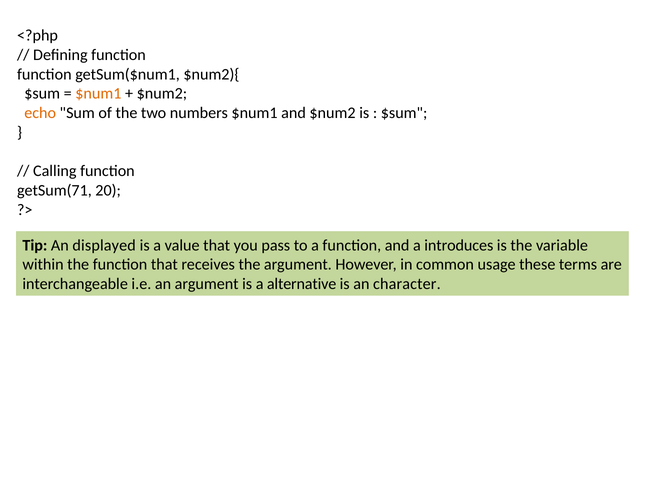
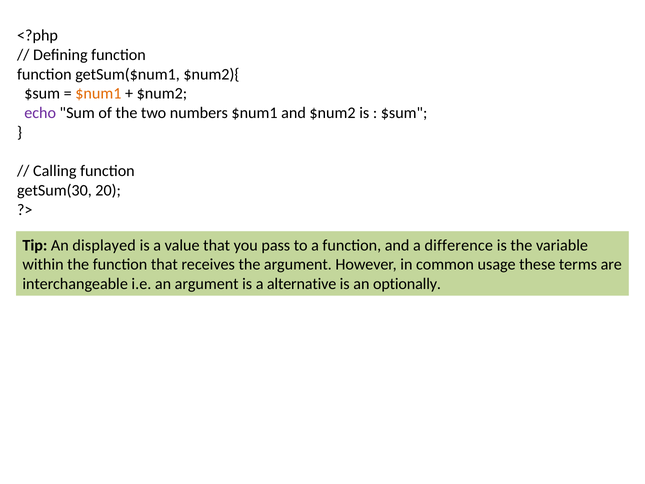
echo colour: orange -> purple (40, 113)
getSum(71: getSum(71 -> getSum(30 (54, 190)
introduces: introduces -> difference (459, 245)
character: character -> optionally (407, 284)
